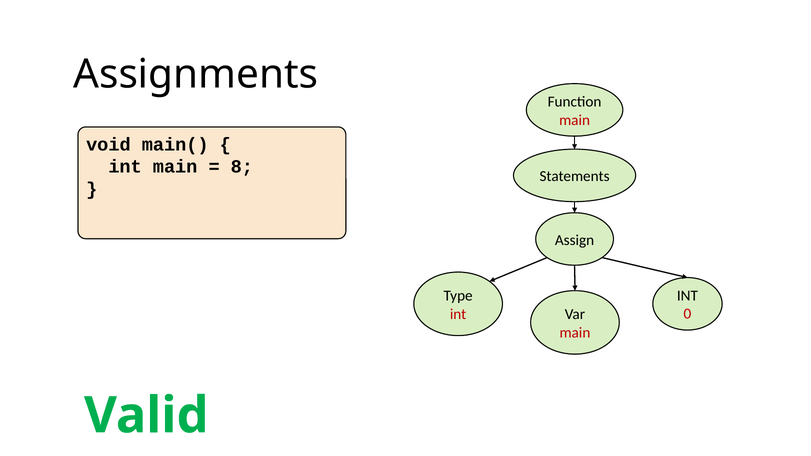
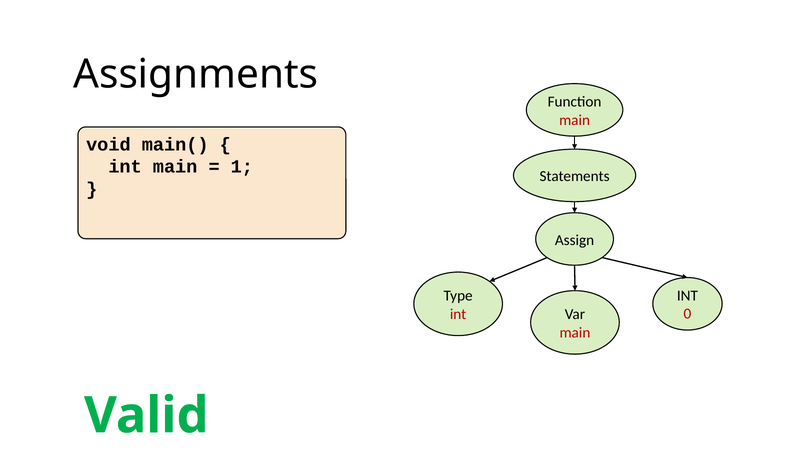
8: 8 -> 1 (242, 167)
